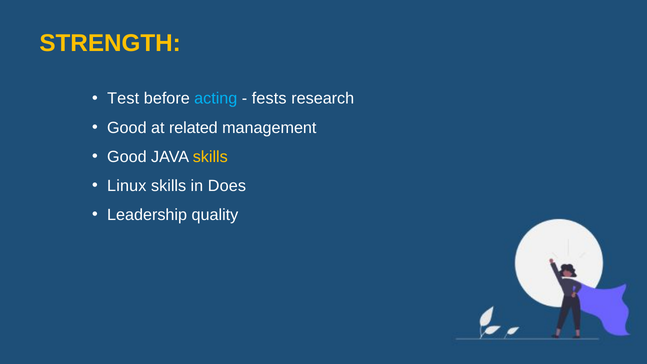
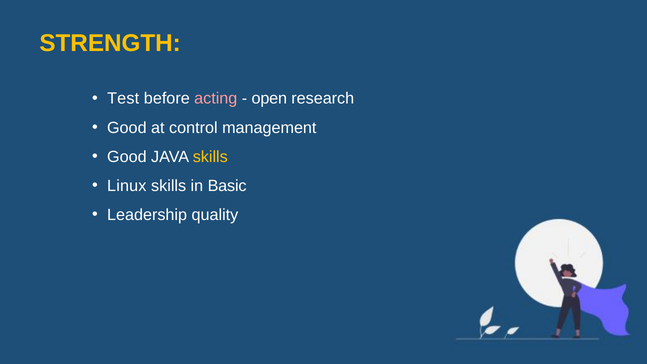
acting colour: light blue -> pink (216, 99)
fests: fests -> open (269, 99)
related: related -> control (193, 128)
Does: Does -> Basic (227, 186)
